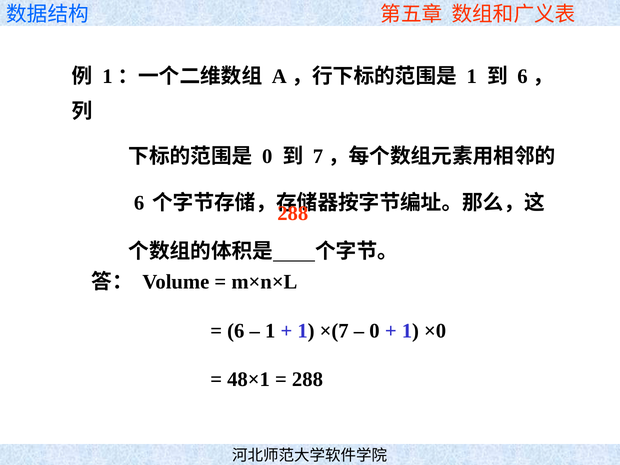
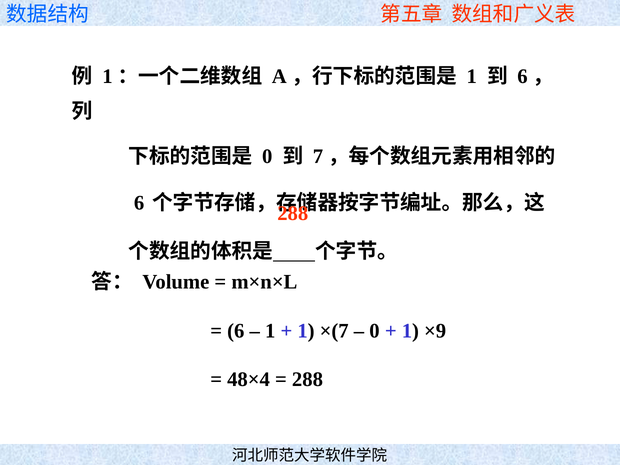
×0: ×0 -> ×9 (435, 331)
48×1: 48×1 -> 48×4 (249, 380)
